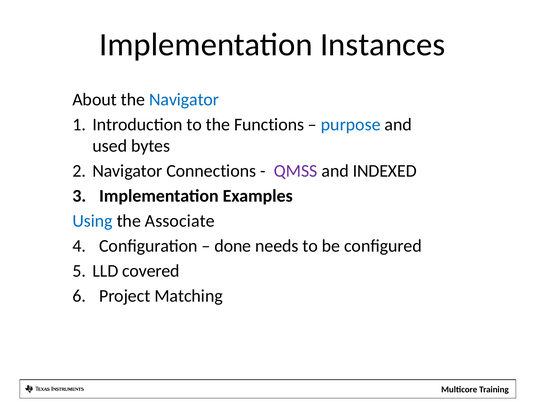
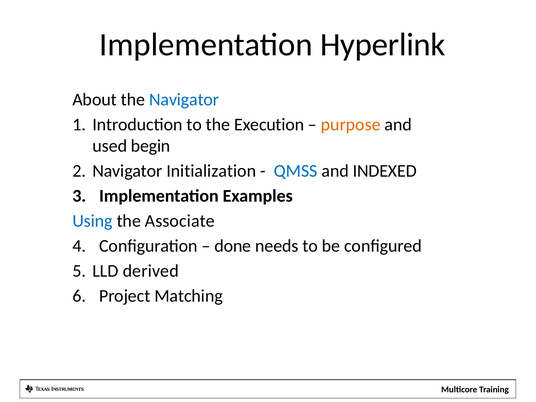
Instances: Instances -> Hyperlink (383, 45)
Functions: Functions -> Execution (269, 125)
purpose colour: blue -> orange (351, 125)
bytes: bytes -> begin (151, 146)
Connections: Connections -> Initialization (211, 171)
QMSS colour: purple -> blue (296, 171)
covered: covered -> derived (151, 271)
